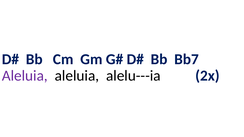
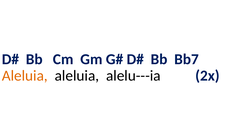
Aleluia colour: purple -> orange (25, 76)
